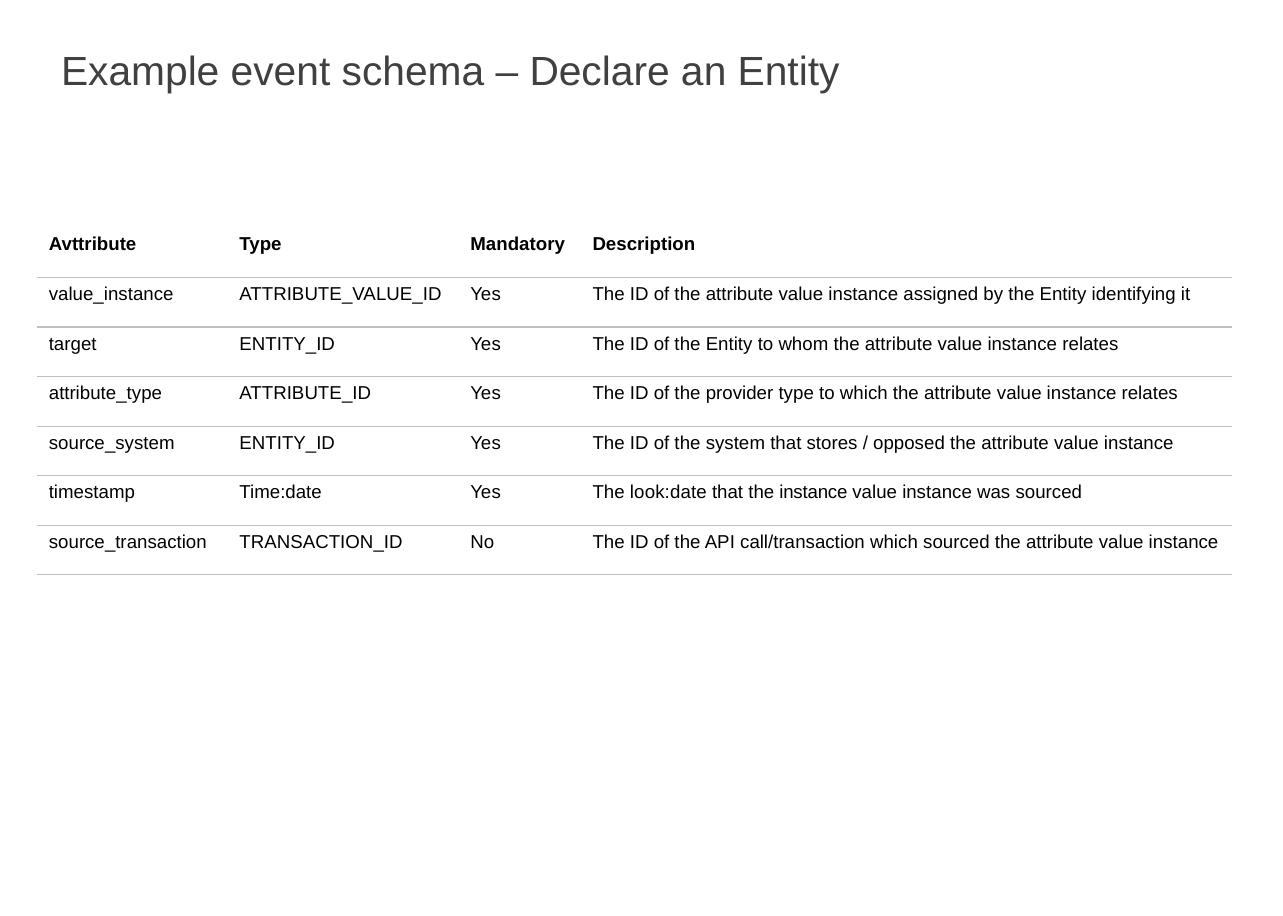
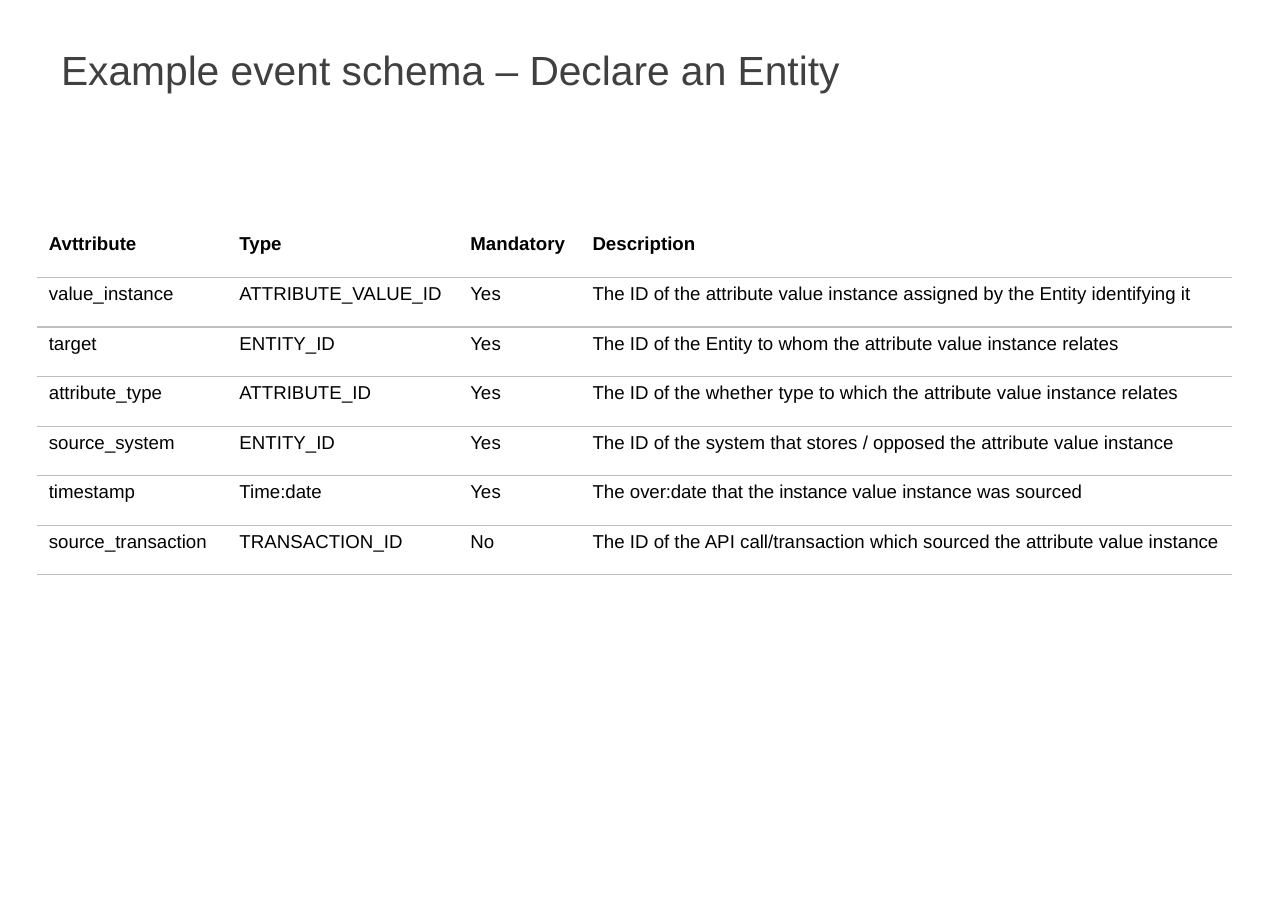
provider: provider -> whether (739, 394)
look:date: look:date -> over:date (668, 493)
